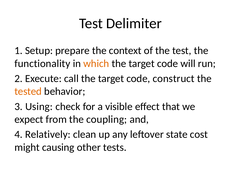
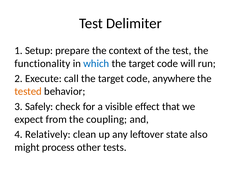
which colour: orange -> blue (96, 63)
construct: construct -> anywhere (174, 78)
Using: Using -> Safely (39, 106)
cost: cost -> also (199, 134)
causing: causing -> process (58, 147)
